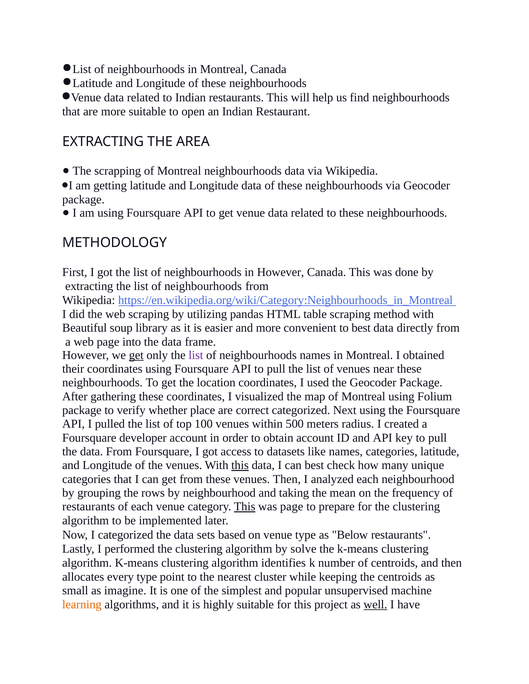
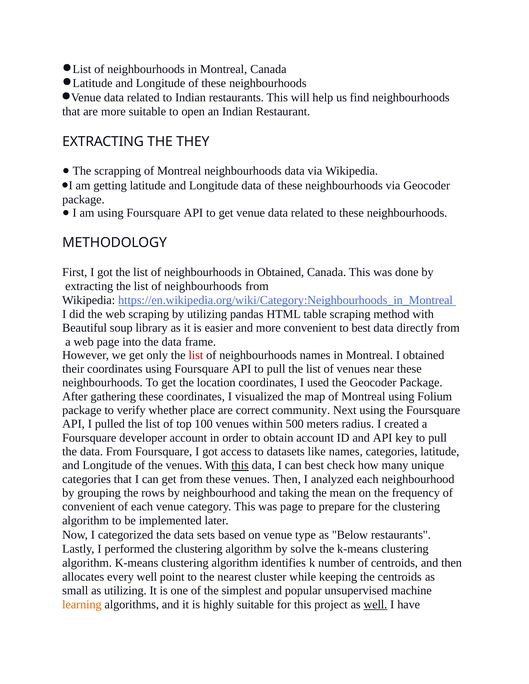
AREA: AREA -> THEY (193, 142)
in However: However -> Obtained (281, 273)
get underline: present -> none (136, 355)
list colour: purple -> red (196, 355)
correct categorized: categorized -> community (301, 411)
restaurants: restaurants -> convenient (89, 507)
This underline: present -> none (245, 507)
every type: type -> well (147, 577)
as imagine: imagine -> utilizing (125, 591)
